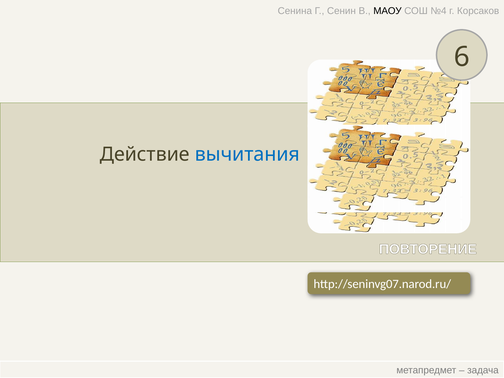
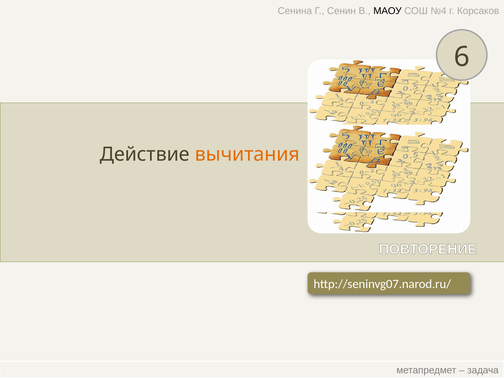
вычитания colour: blue -> orange (247, 154)
